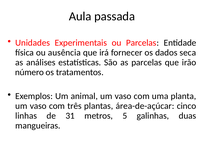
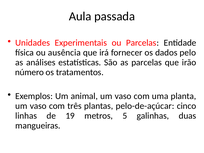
seca: seca -> pelo (188, 53)
área-de-açúcar: área-de-açúcar -> pelo-de-açúcar (145, 106)
31: 31 -> 19 (70, 116)
